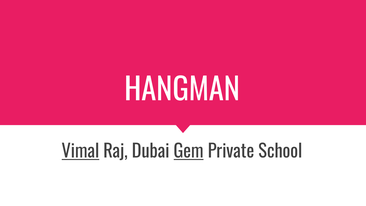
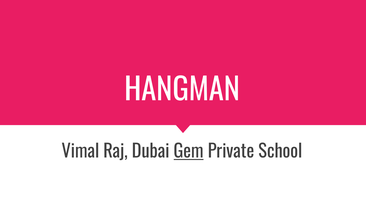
Vimal underline: present -> none (80, 152)
